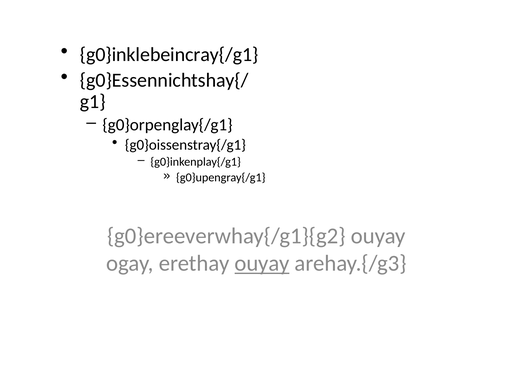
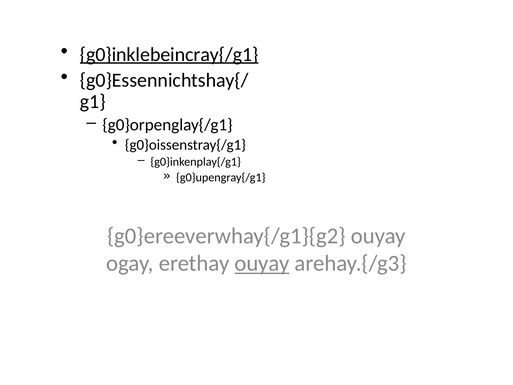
g0}inklebeincray{/g1 underline: none -> present (169, 54)
